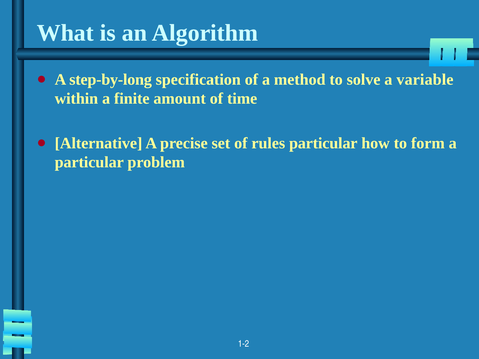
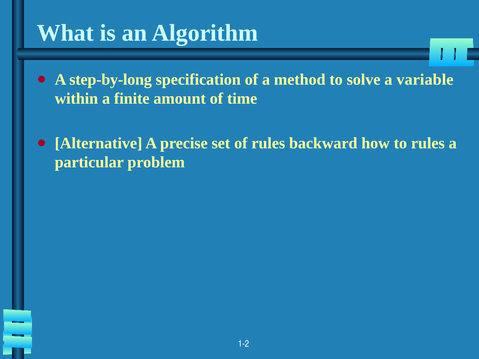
rules particular: particular -> backward (323, 143)
to form: form -> rules (428, 143)
